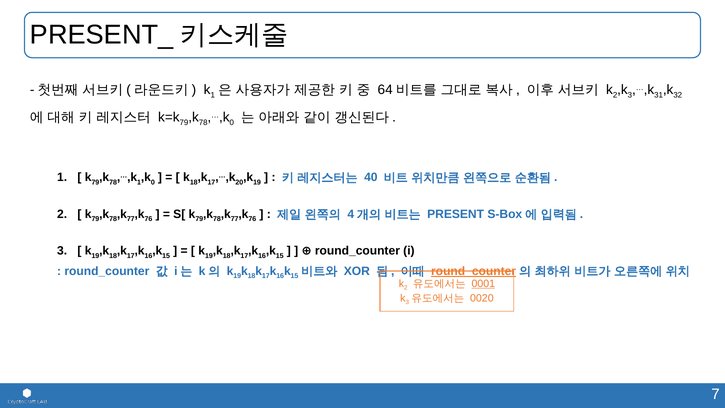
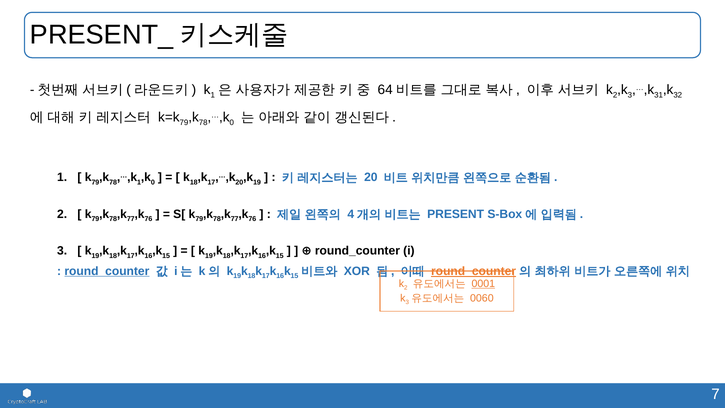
40: 40 -> 20 (371, 177)
round_counter underline: none -> present (107, 271)
0020: 0020 -> 0060 (482, 298)
